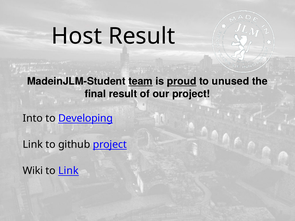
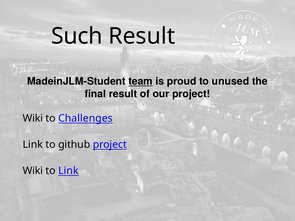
Host: Host -> Such (77, 36)
proud underline: present -> none (182, 81)
Into: Into -> Wiki (33, 118)
Developing: Developing -> Challenges (85, 118)
